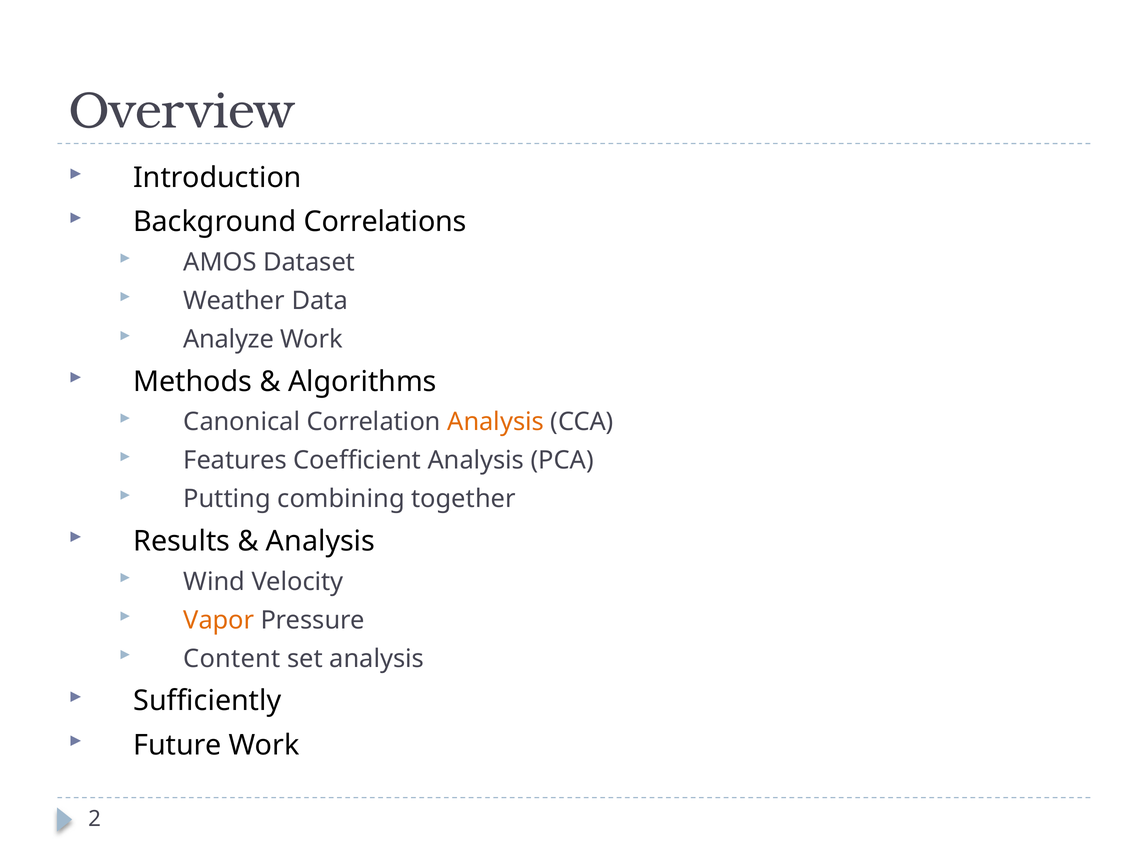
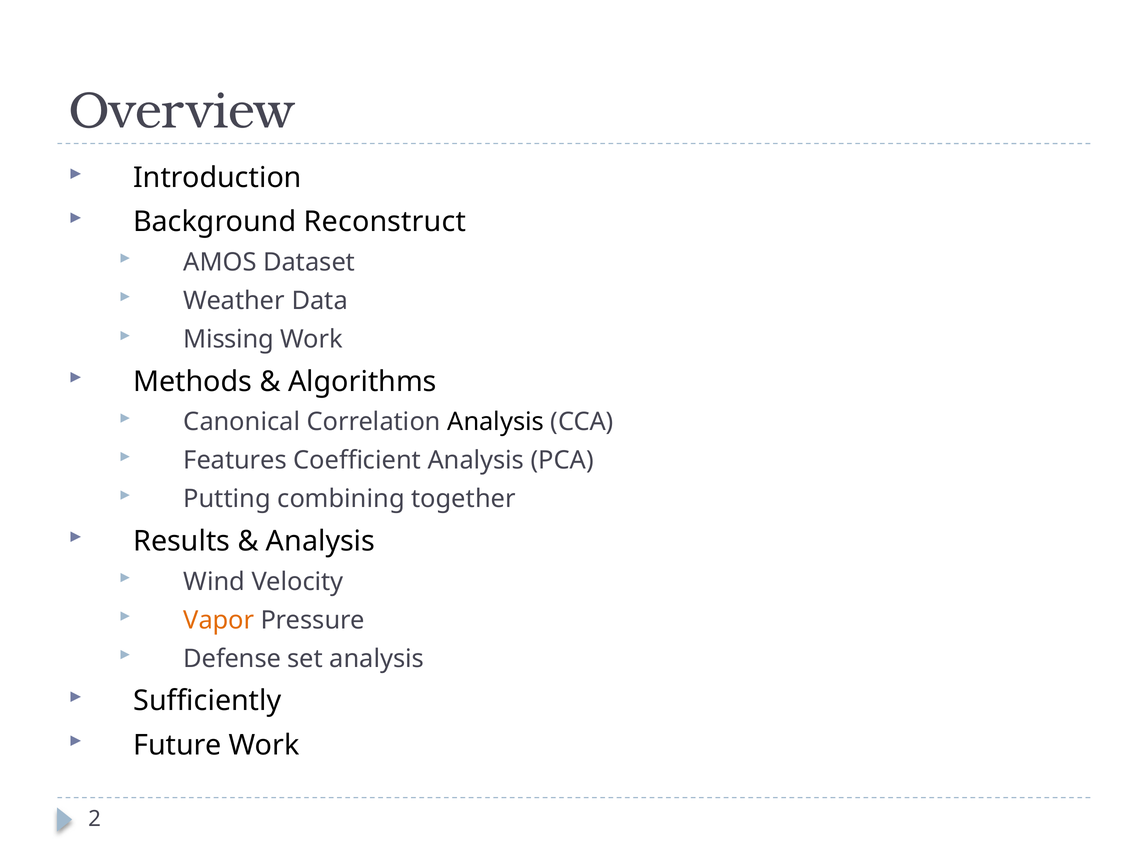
Correlations: Correlations -> Reconstruct (385, 222)
Analyze: Analyze -> Missing (229, 339)
Analysis colour: orange -> black (496, 422)
Content: Content -> Defense (232, 659)
